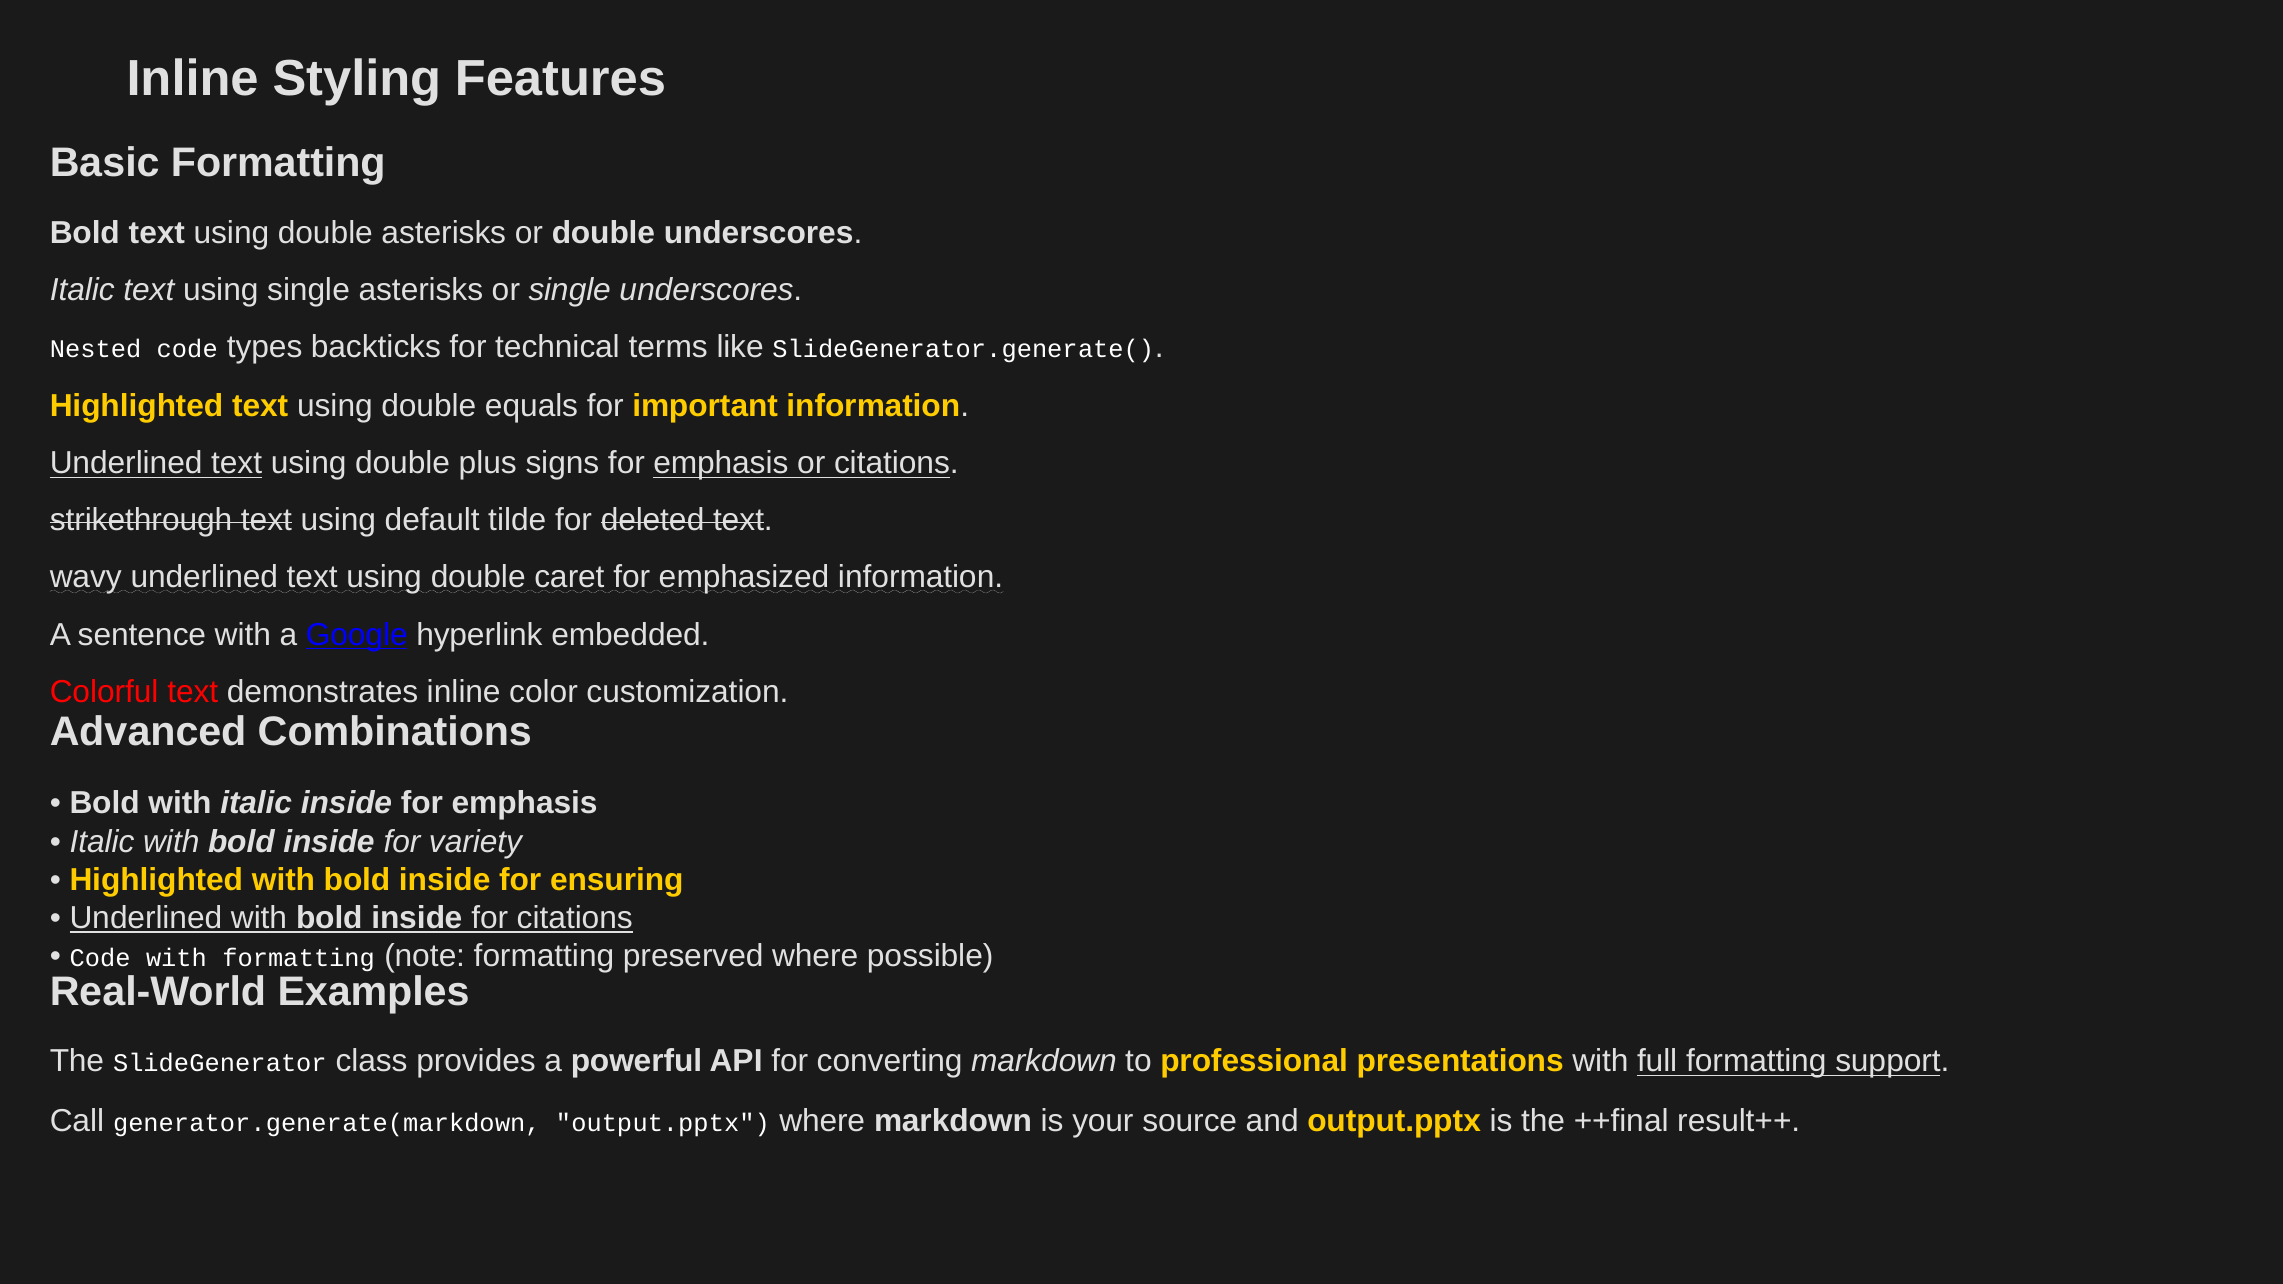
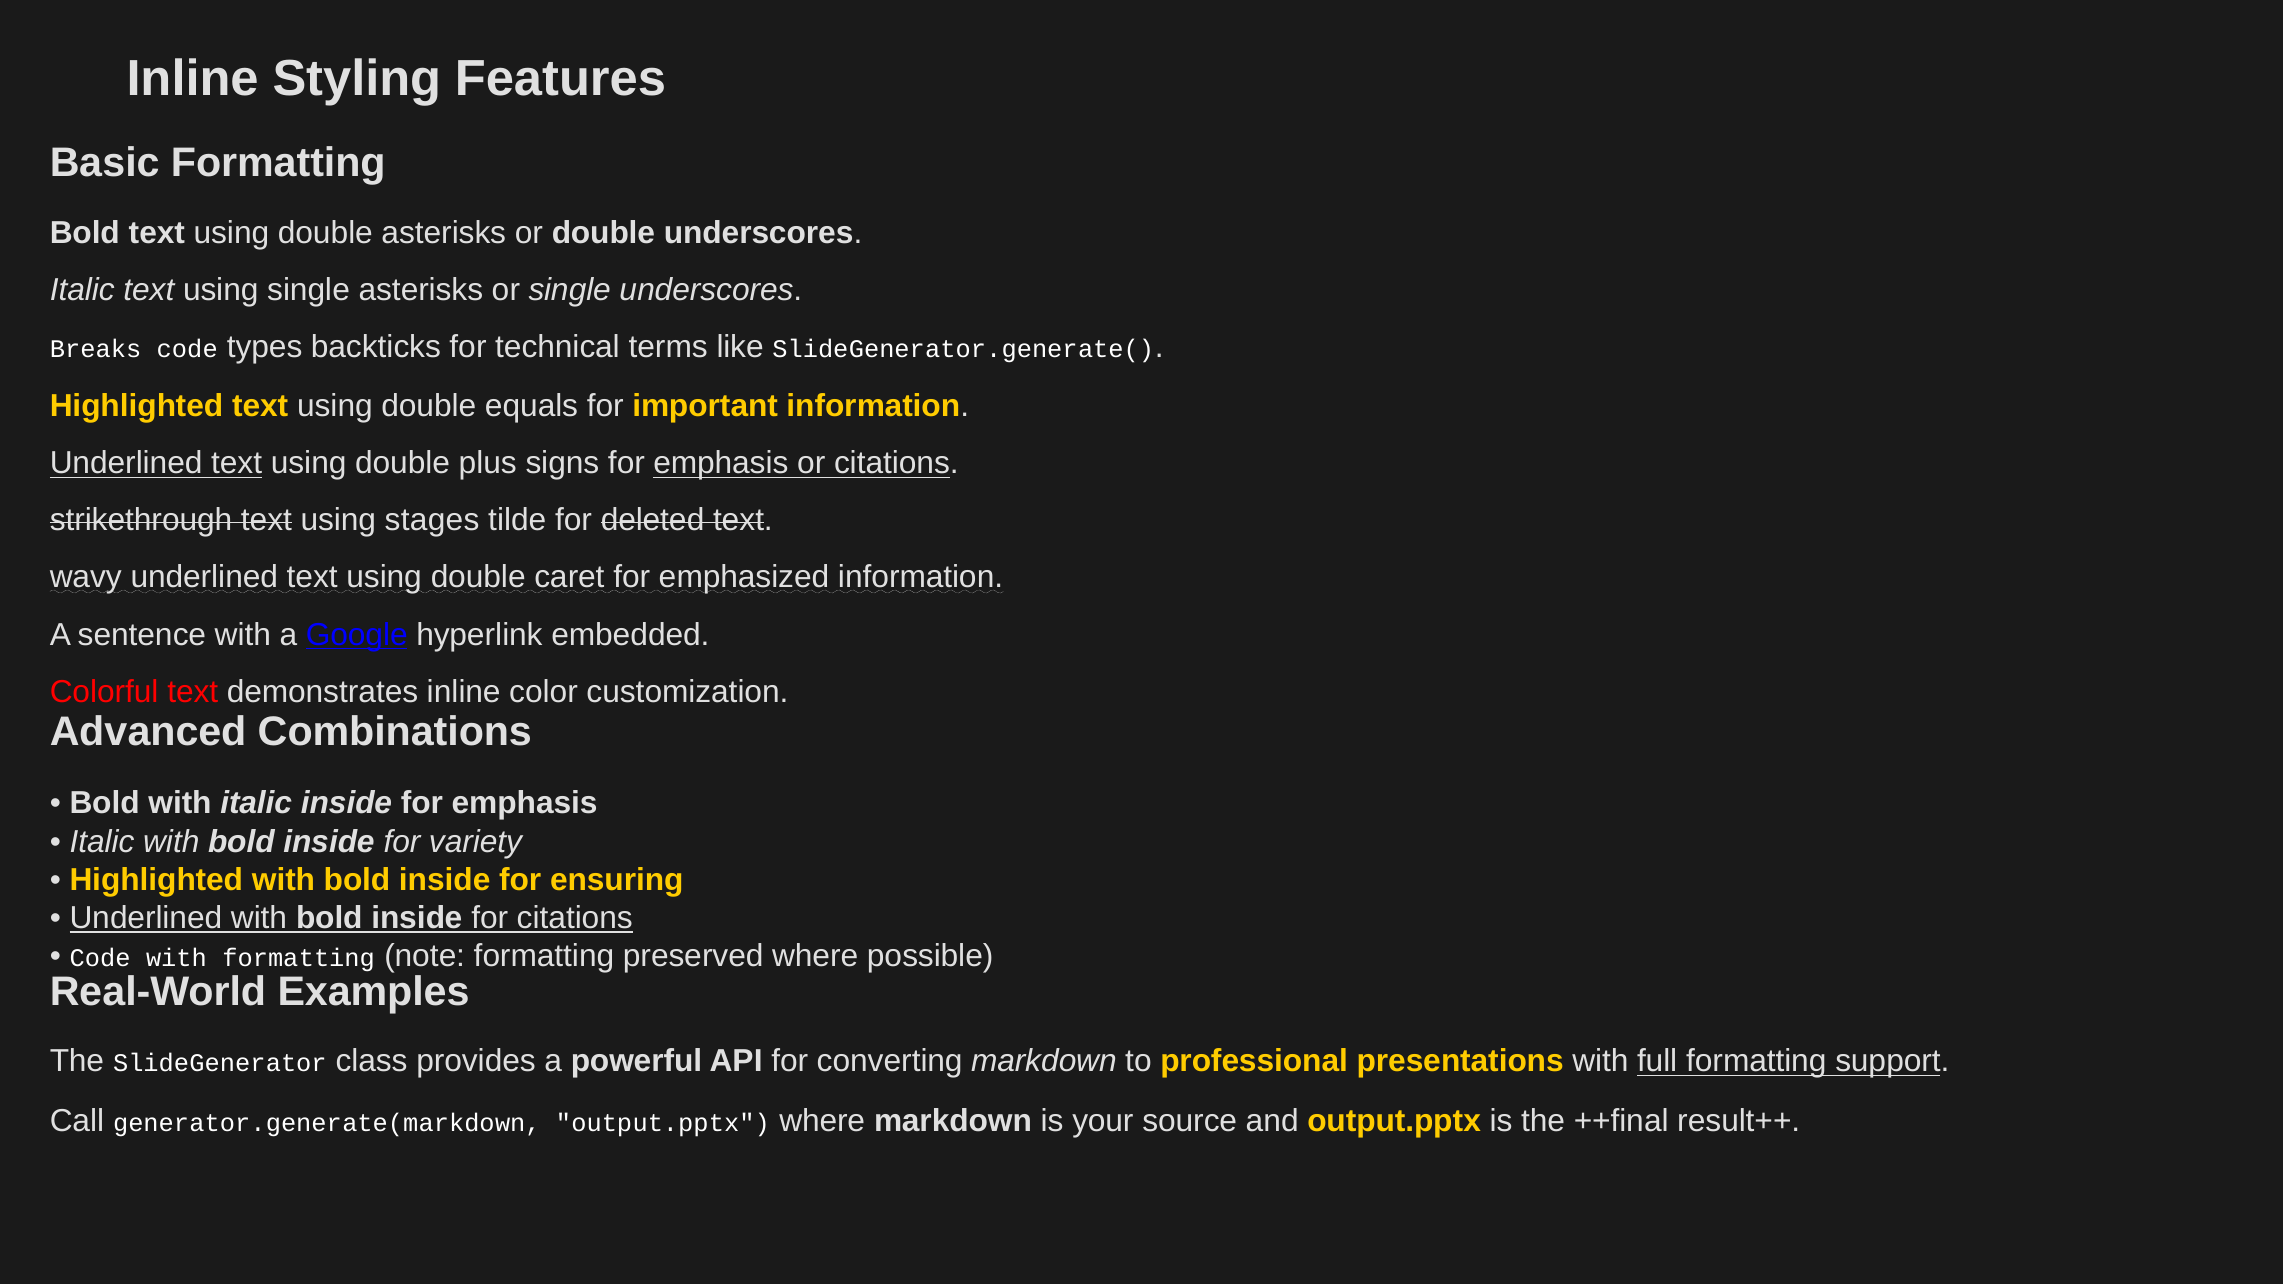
Nested: Nested -> Breaks (96, 349)
default: default -> stages (432, 521)
